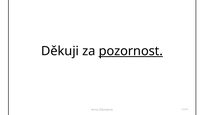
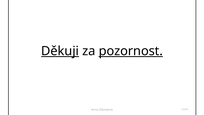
Děkuji underline: none -> present (60, 51)
